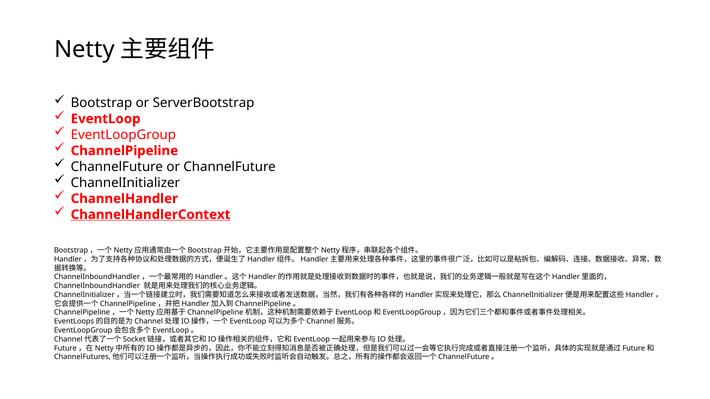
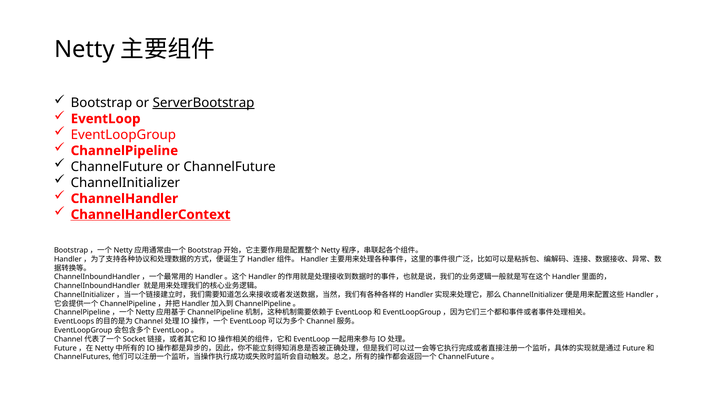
ServerBootstrap underline: none -> present (204, 103)
